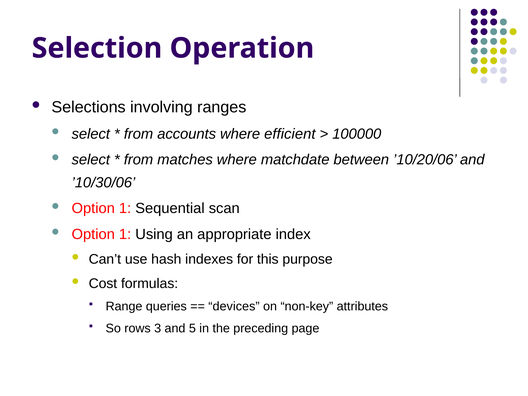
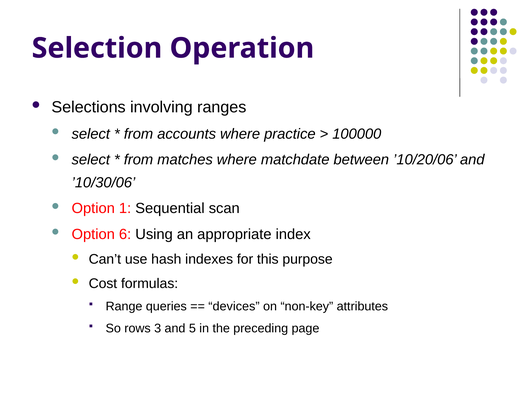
efficient: efficient -> practice (290, 134)
1: 1 -> 6 (125, 234)
